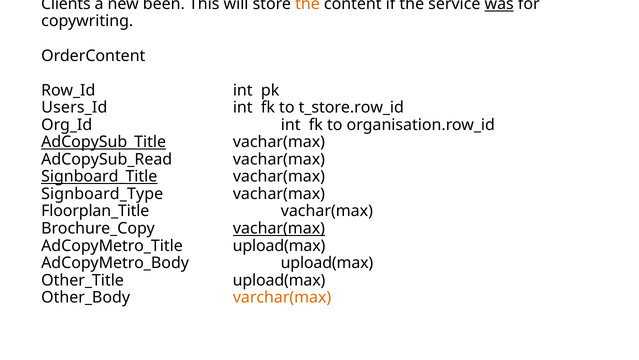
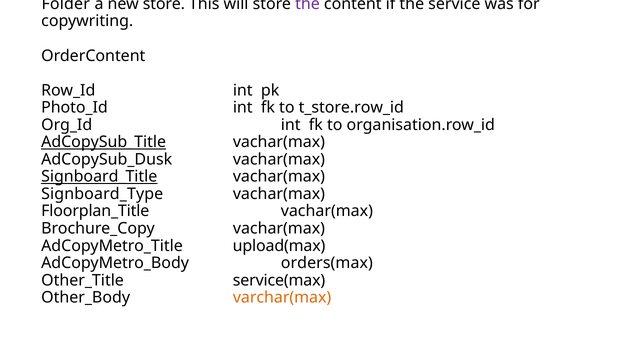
Clients: Clients -> Folder (66, 4)
new been: been -> store (164, 4)
the colour: orange -> purple (307, 4)
was underline: present -> none (499, 4)
Users_Id: Users_Id -> Photo_Id (74, 107)
AdCopySub_Read: AdCopySub_Read -> AdCopySub_Dusk (107, 159)
vachar(max underline: present -> none (279, 228)
AdCopyMetro_Body upload(max: upload(max -> orders(max (327, 263)
Other_Title upload(max: upload(max -> service(max (279, 280)
